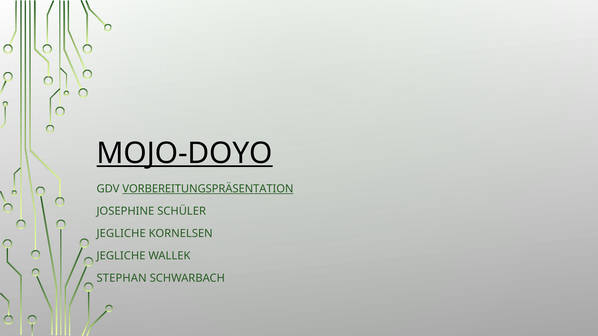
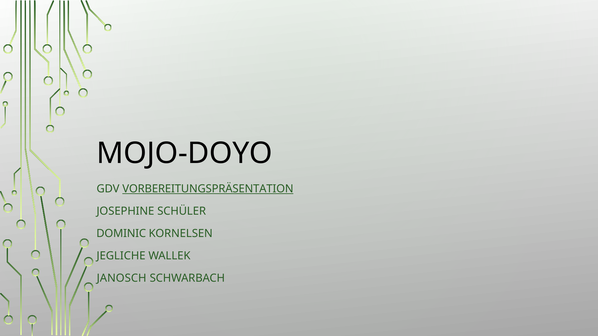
MOJO-DOYO underline: present -> none (185, 154)
JEGLICHE: JEGLICHE -> DOMINIC (121, 234)
STEPHAN: STEPHAN -> JANOSCH (122, 279)
